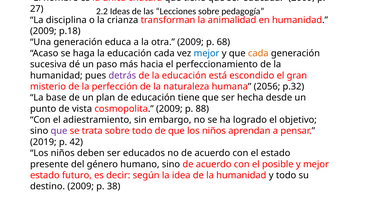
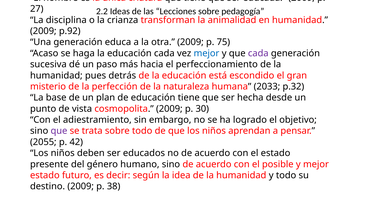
p.18: p.18 -> p.92 (70, 31)
68: 68 -> 75 (223, 42)
cada colour: orange -> purple (258, 53)
detrás colour: purple -> black (122, 76)
2056: 2056 -> 2033 (267, 87)
88: 88 -> 30 (202, 109)
2019: 2019 -> 2055 (43, 142)
